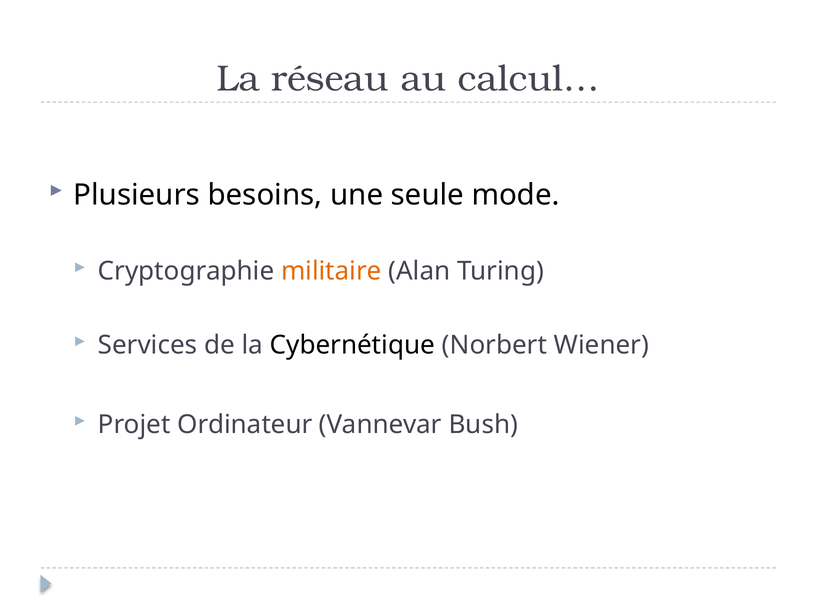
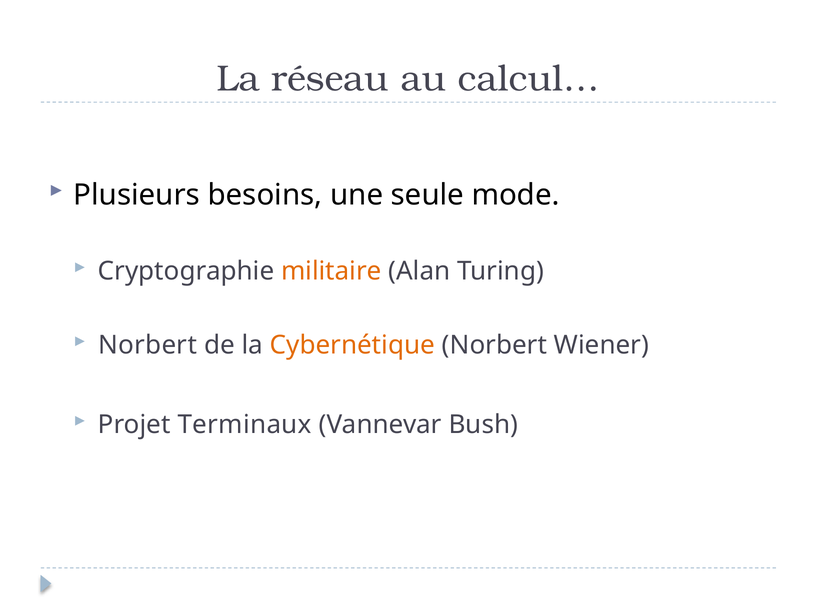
Services: Services -> Norbert (147, 345)
Cybernétique colour: black -> orange (352, 345)
Ordinateur: Ordinateur -> Terminaux (245, 424)
